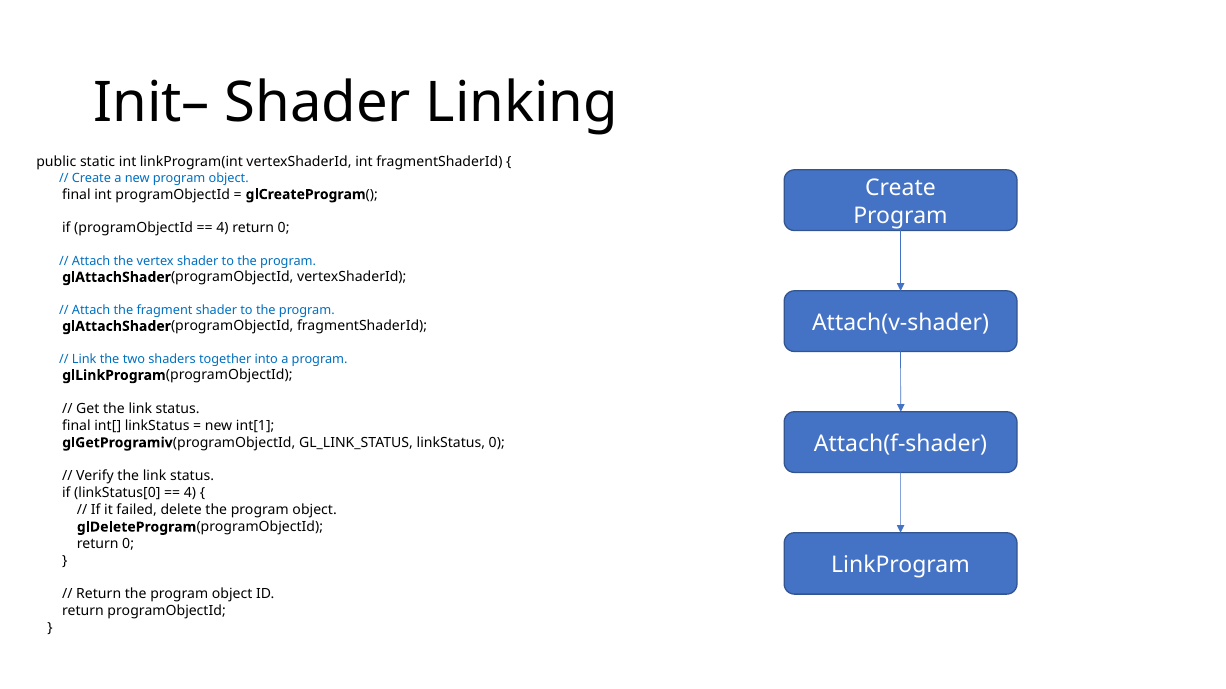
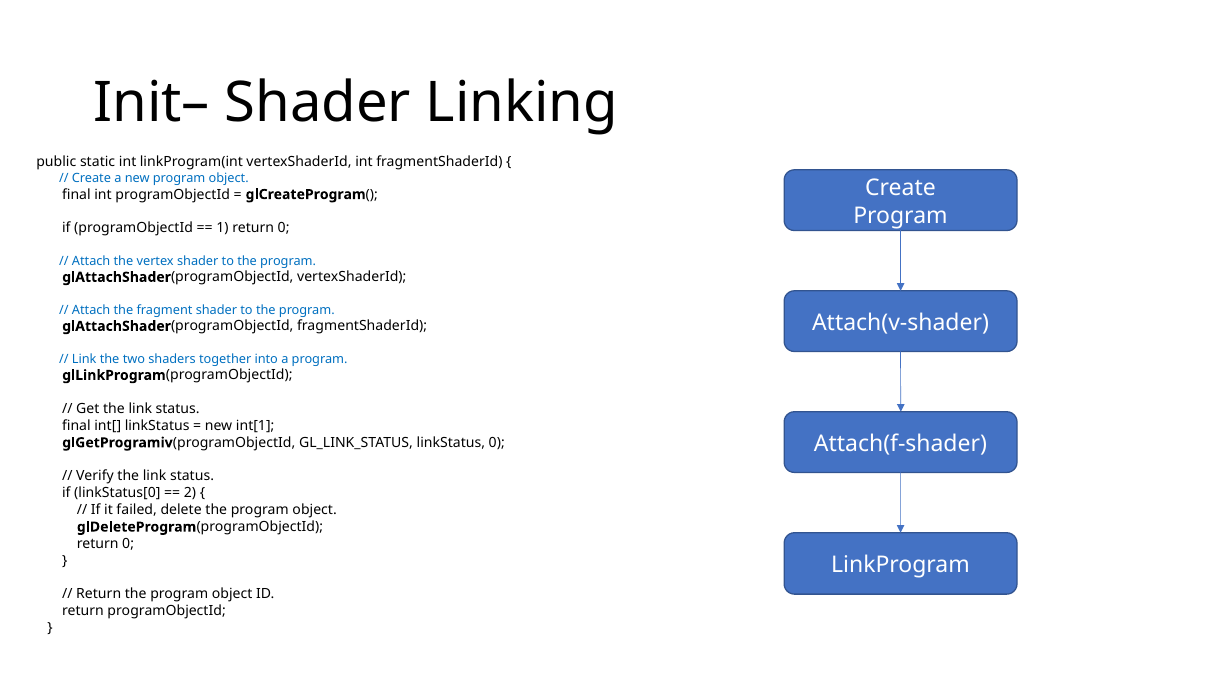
4: 4 -> 1 (222, 228)
4: 4 -> 2 (190, 494)
